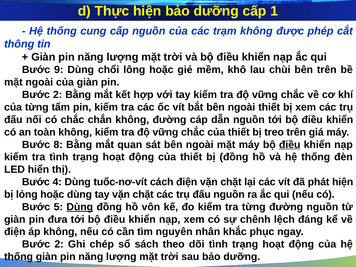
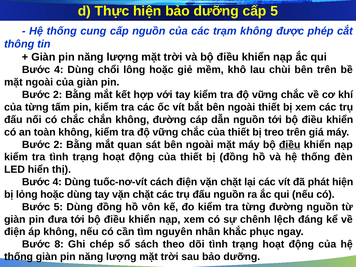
cấp 1: 1 -> 5 (274, 11)
9: 9 -> 4 (59, 70)
8: 8 -> 2 (58, 145)
Dùng underline: present -> none (80, 207)
2: 2 -> 8 (59, 244)
